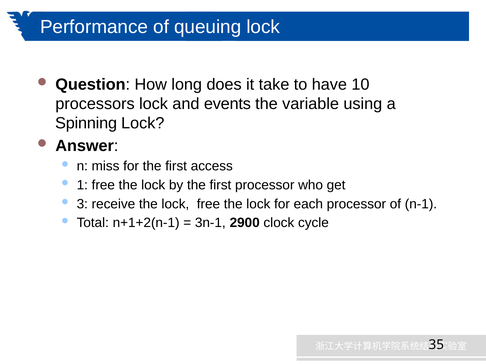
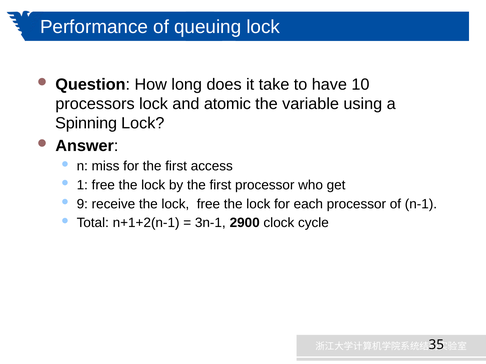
events: events -> atomic (227, 104)
3: 3 -> 9 (82, 204)
